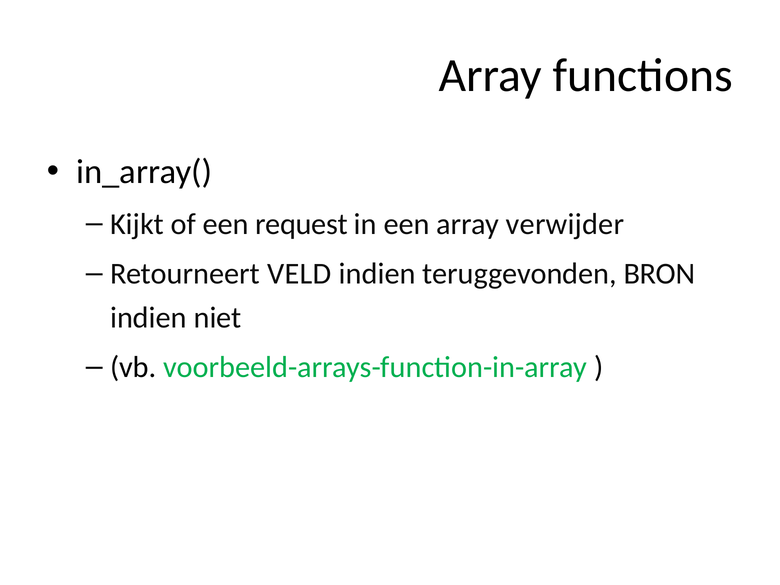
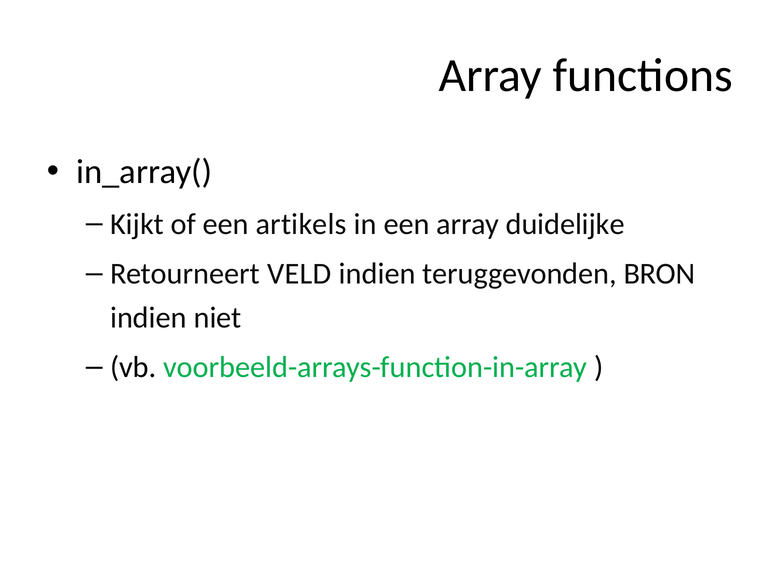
request: request -> artikels (301, 224)
verwijder: verwijder -> duidelijke (565, 224)
